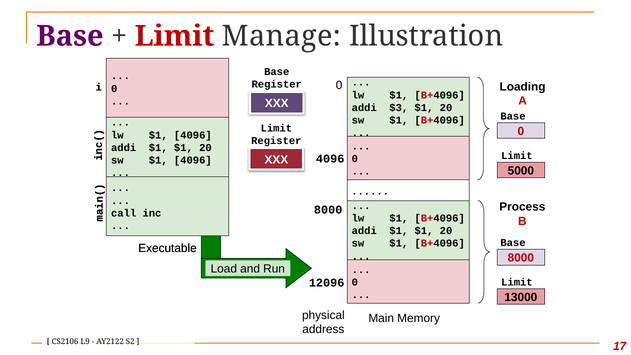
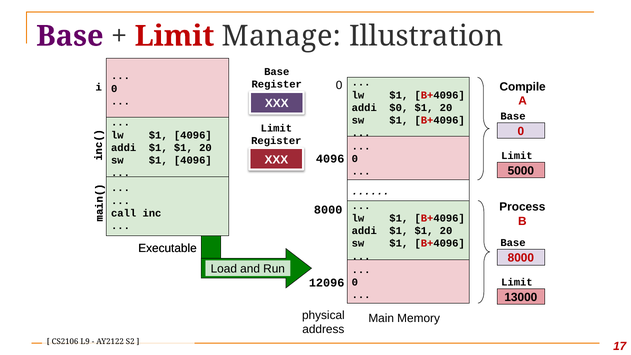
Loading: Loading -> Compile (523, 87)
$3: $3 -> $0 (399, 108)
